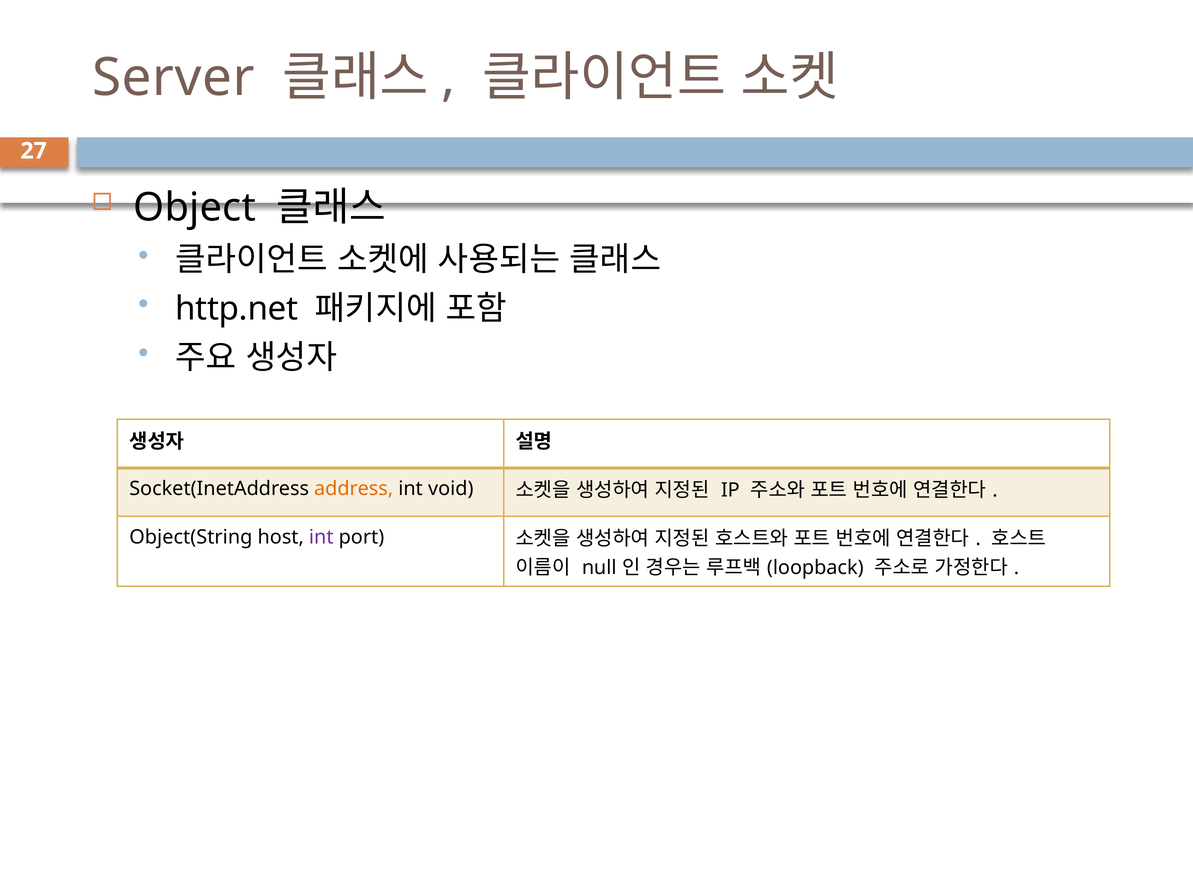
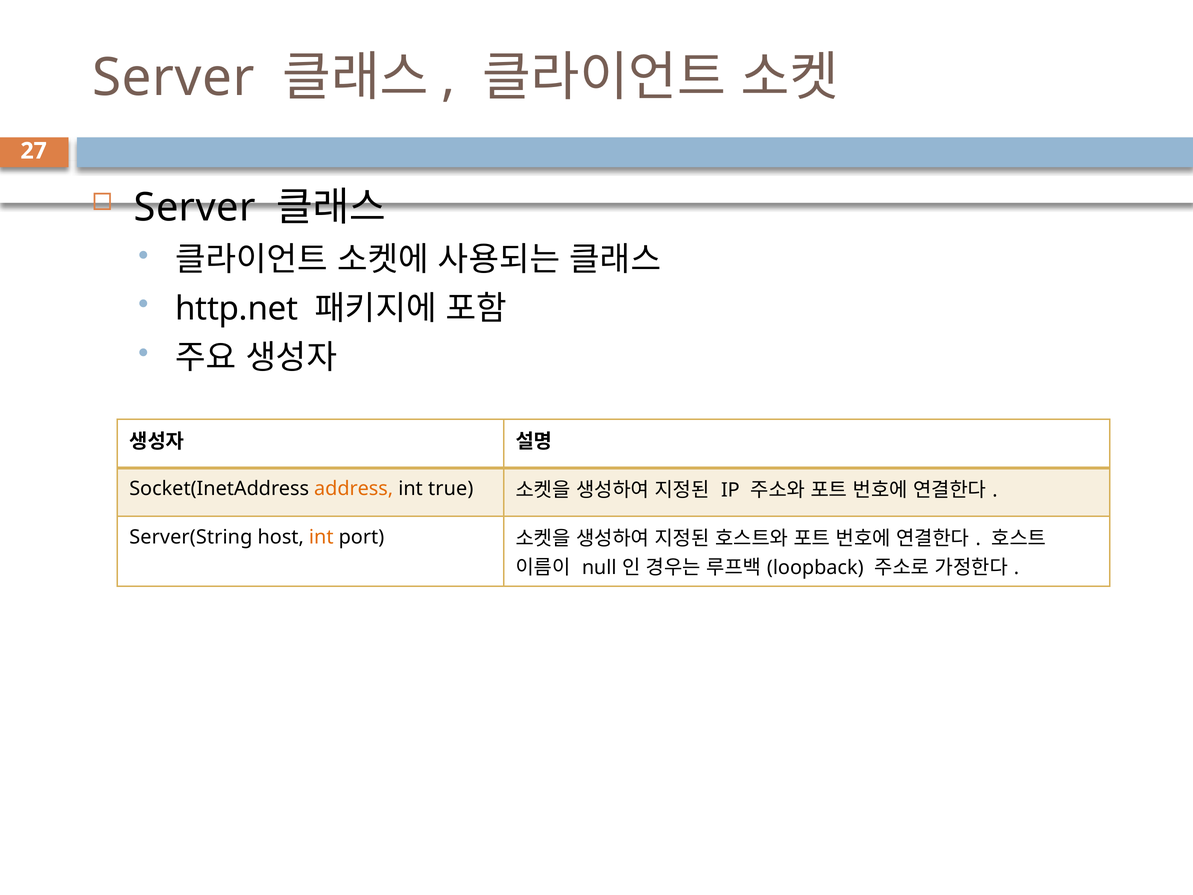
Object: Object -> Server (195, 207)
void: void -> true (451, 488)
Object(String: Object(String -> Server(String (191, 537)
int colour: purple -> orange (321, 537)
